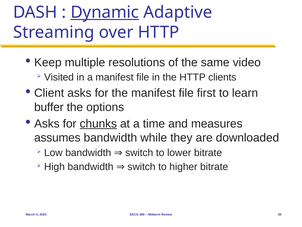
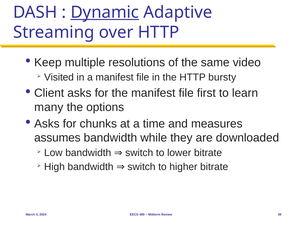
clients: clients -> bursty (222, 77)
buffer: buffer -> many (49, 107)
chunks underline: present -> none (98, 123)
